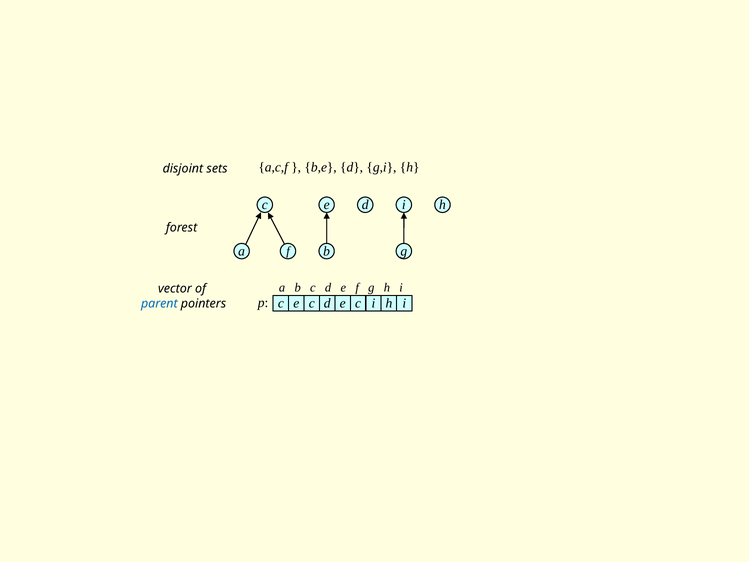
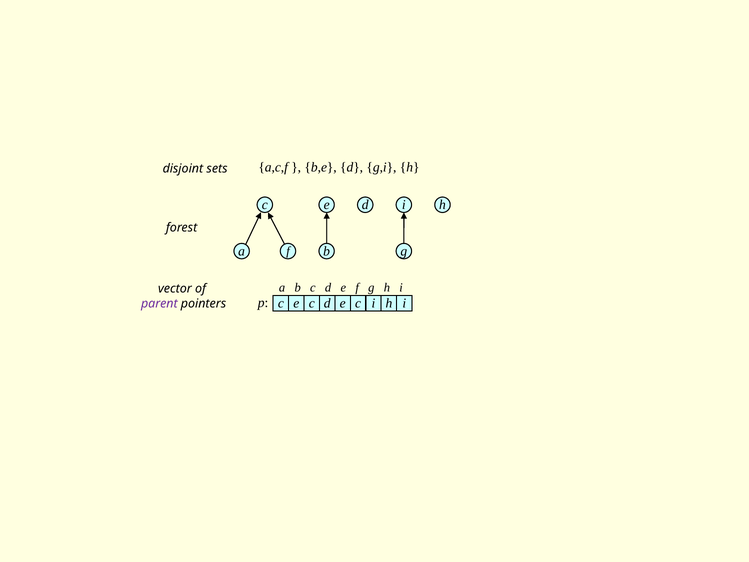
parent colour: blue -> purple (159, 303)
